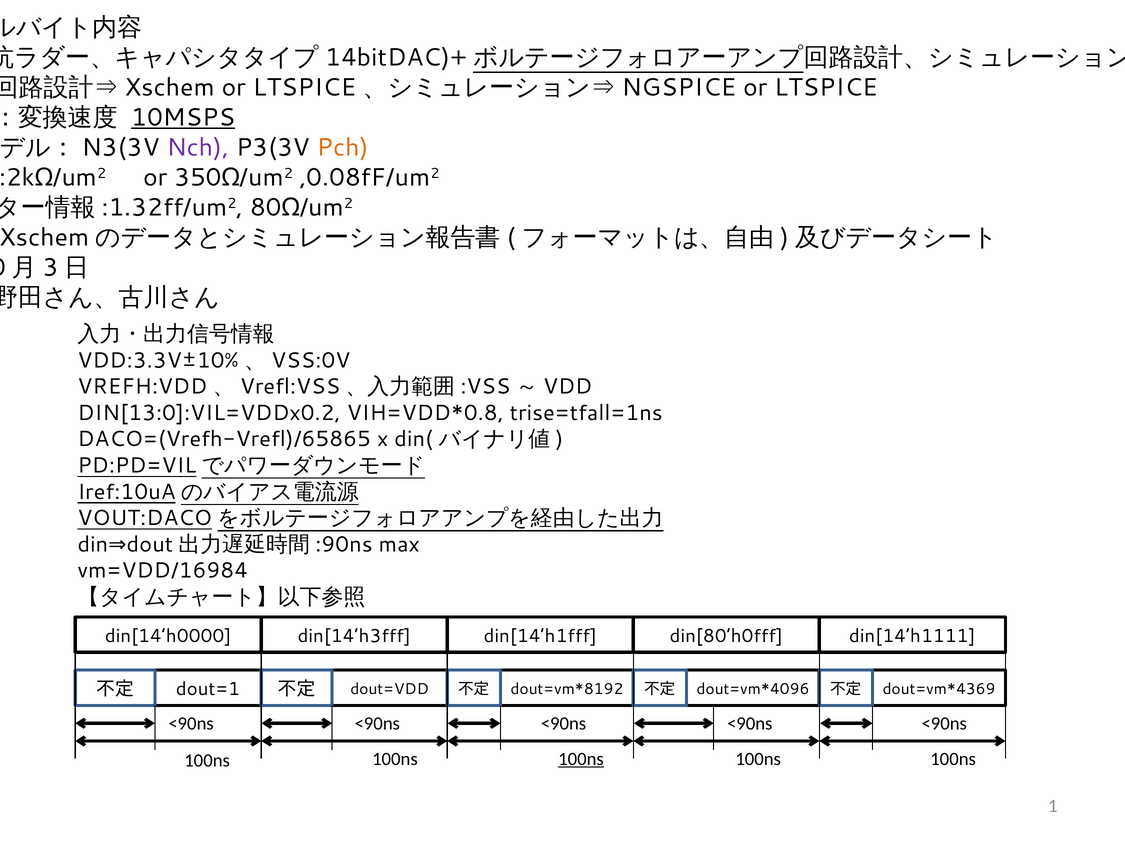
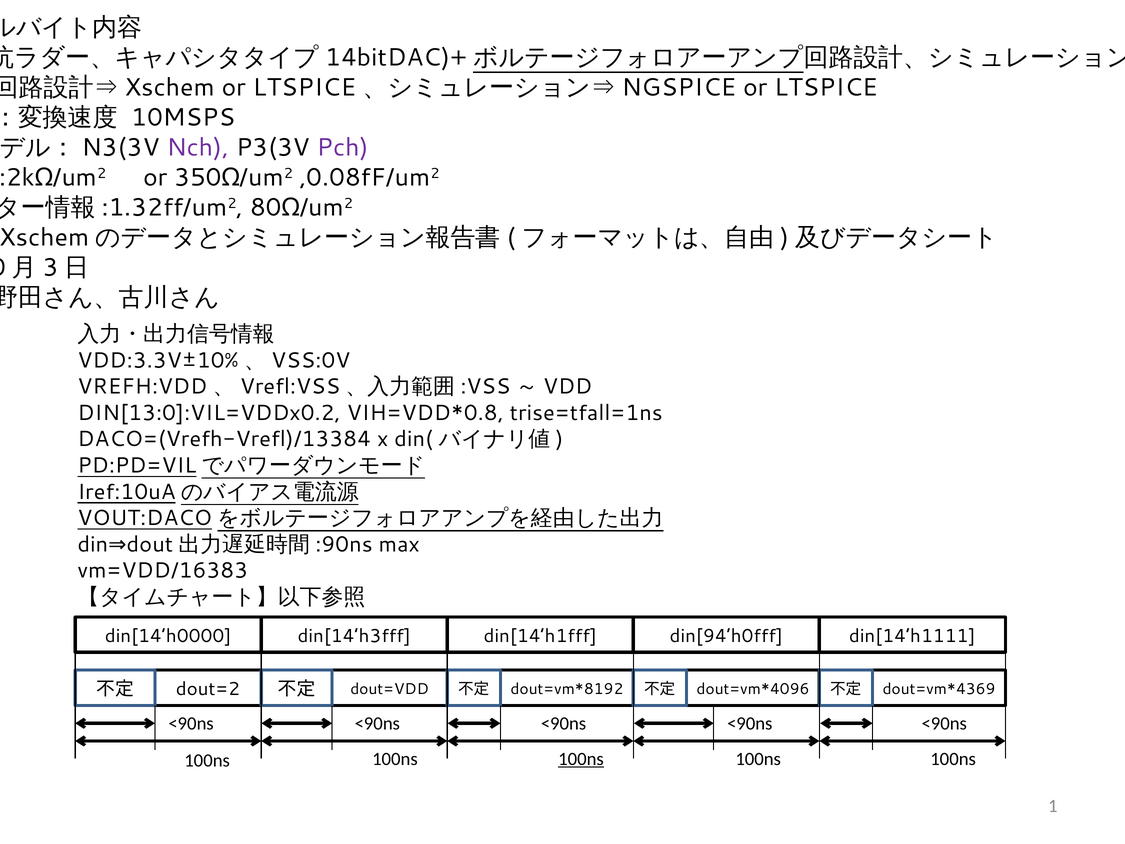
10MSPS underline: present -> none (183, 118)
Pch colour: orange -> purple (343, 148)
DACO=(Vrefh-Vrefl)/65865: DACO=(Vrefh-Vrefl)/65865 -> DACO=(Vrefh-Vrefl)/13384 (224, 439)
vm=VDD/16984: vm=VDD/16984 -> vm=VDD/16383 (163, 570)
din[80’h0fff: din[80’h0fff -> din[94’h0fff (726, 636)
dout=1: dout=1 -> dout=2 (208, 689)
